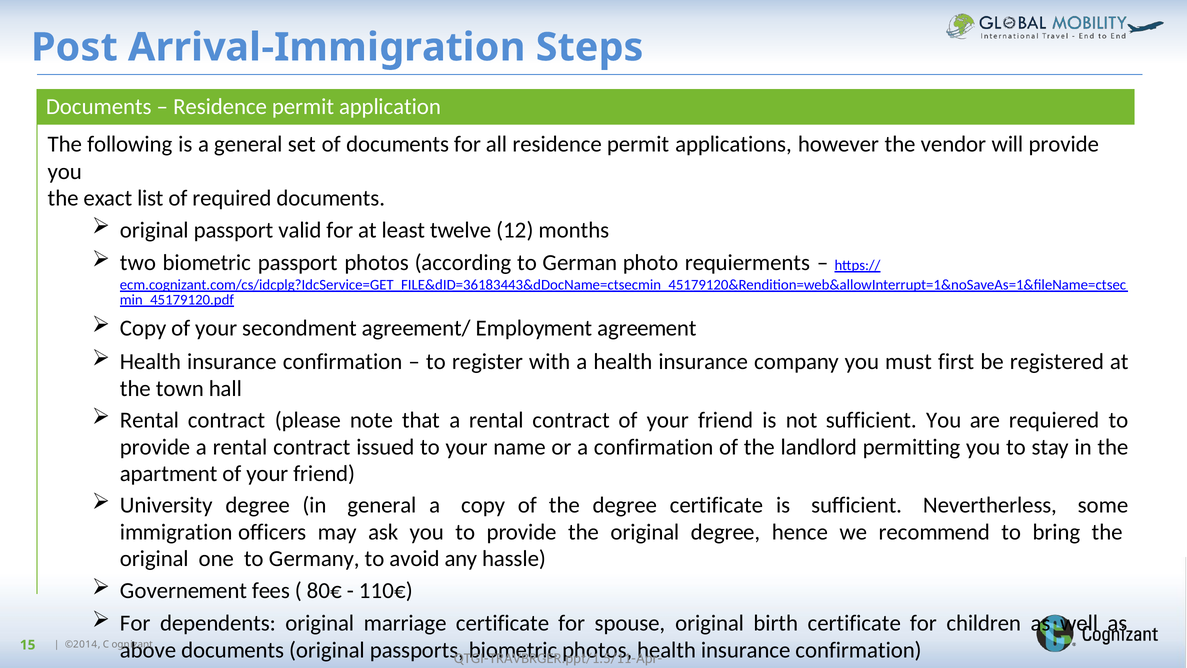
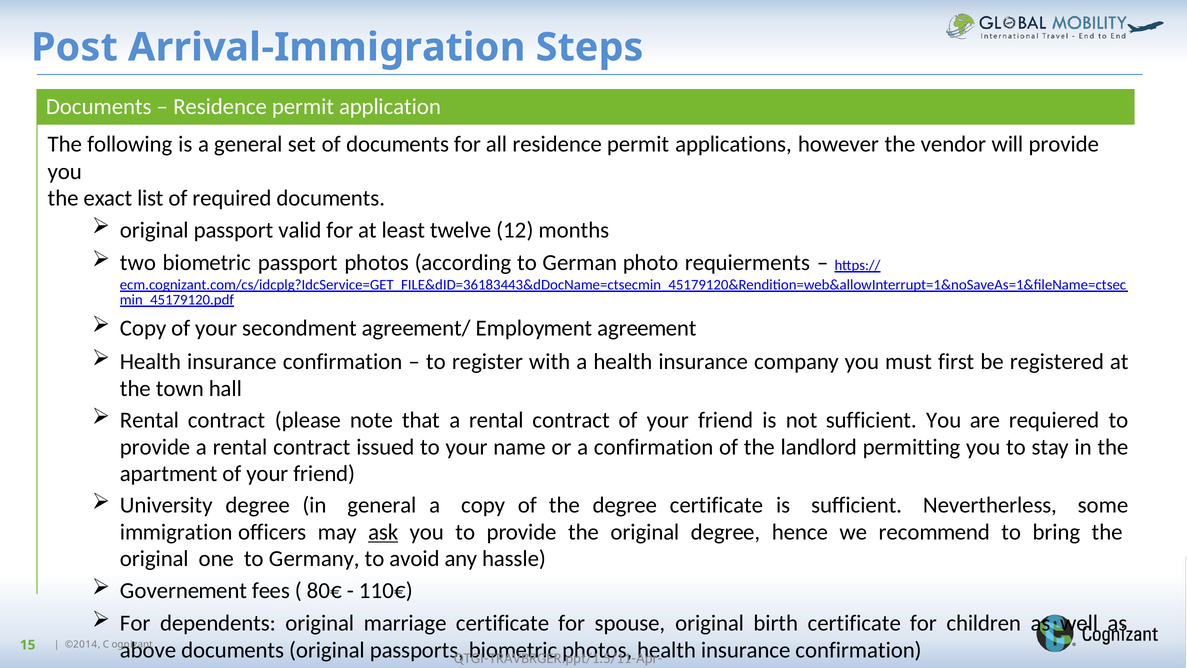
ask underline: none -> present (383, 532)
